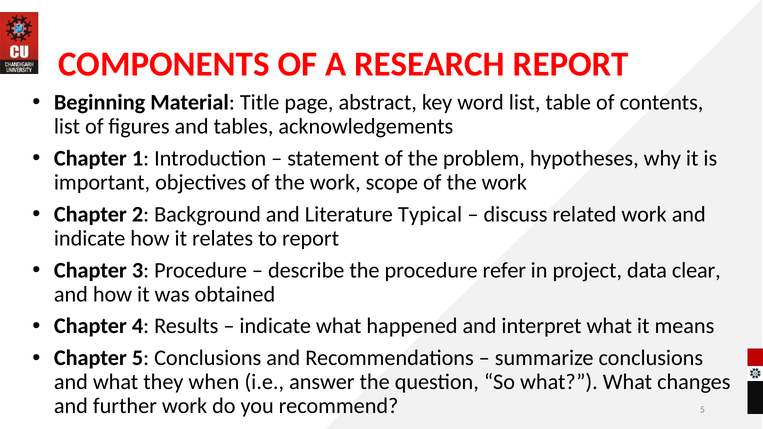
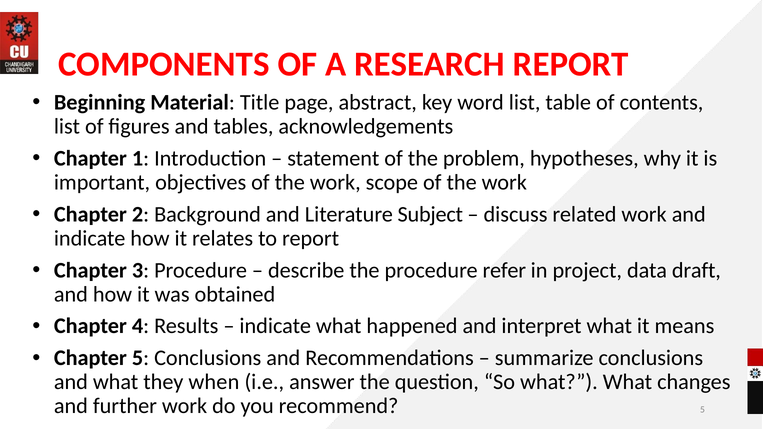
Typical: Typical -> Subject (430, 214)
clear: clear -> draft (696, 270)
